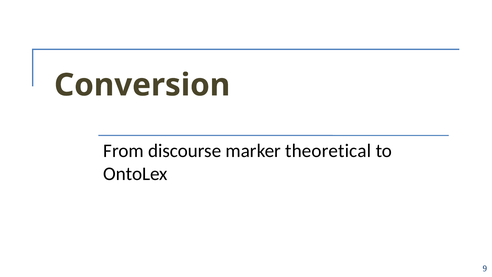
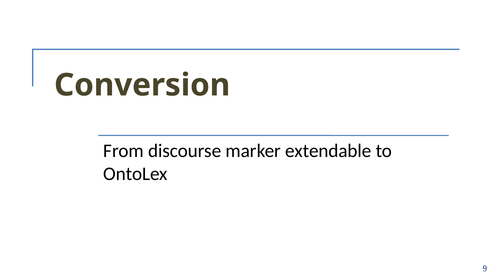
theoretical: theoretical -> extendable (328, 151)
